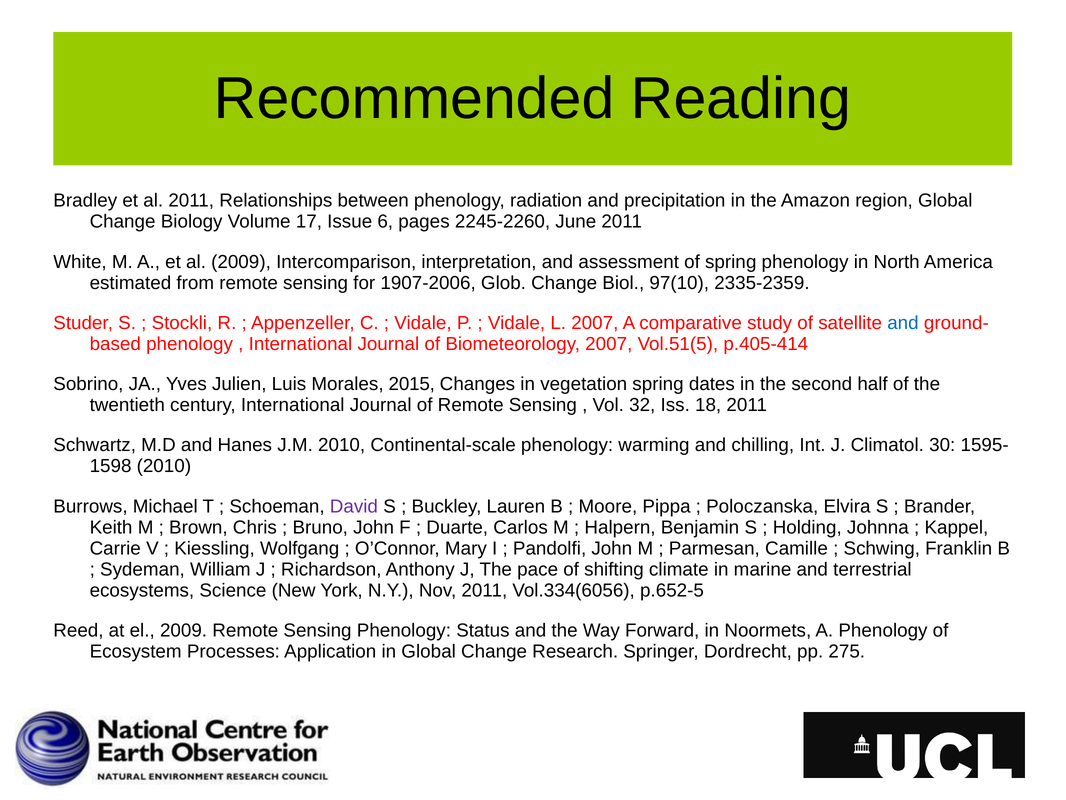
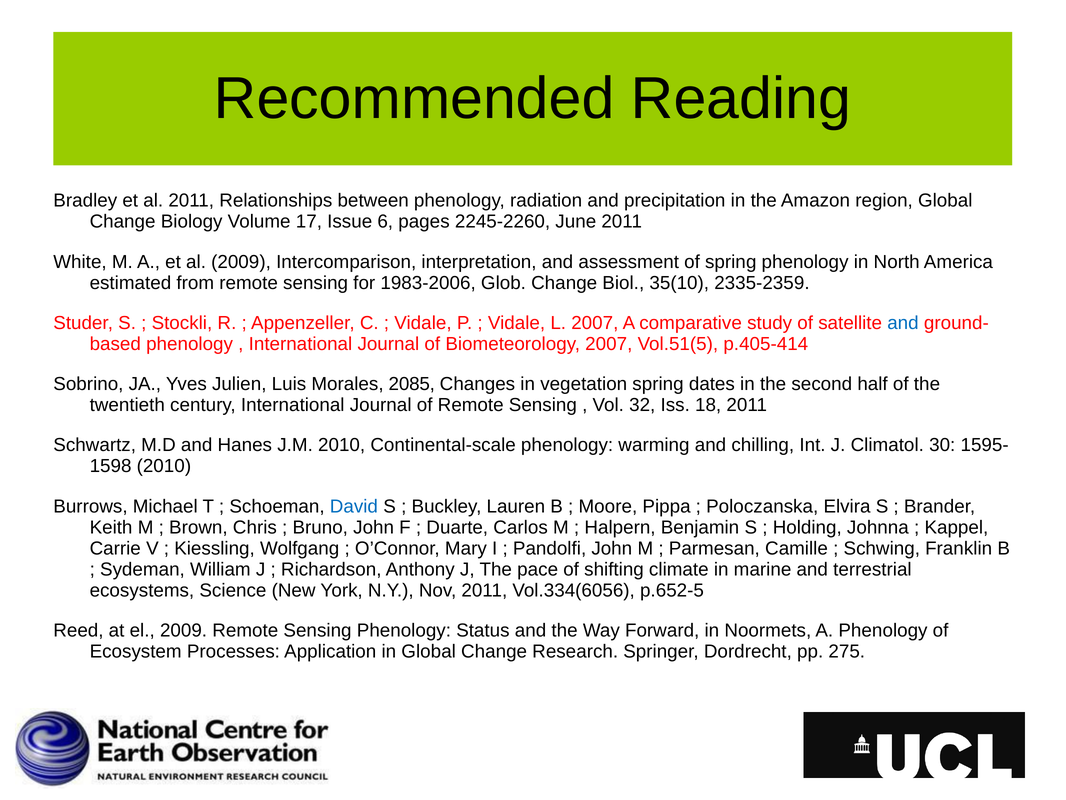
1907-2006: 1907-2006 -> 1983-2006 (428, 283)
97(10: 97(10 -> 35(10 (679, 283)
2015: 2015 -> 2085 (412, 384)
David colour: purple -> blue (354, 506)
